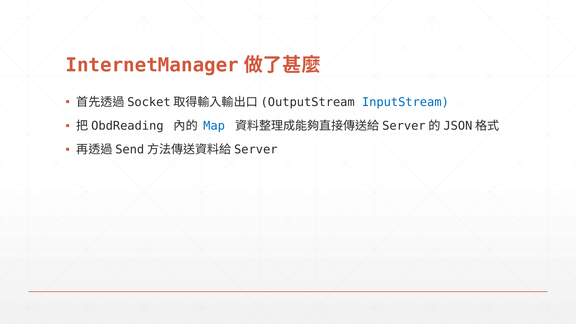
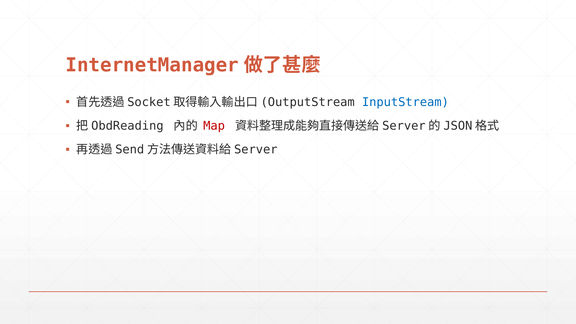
Map colour: blue -> red (214, 126)
